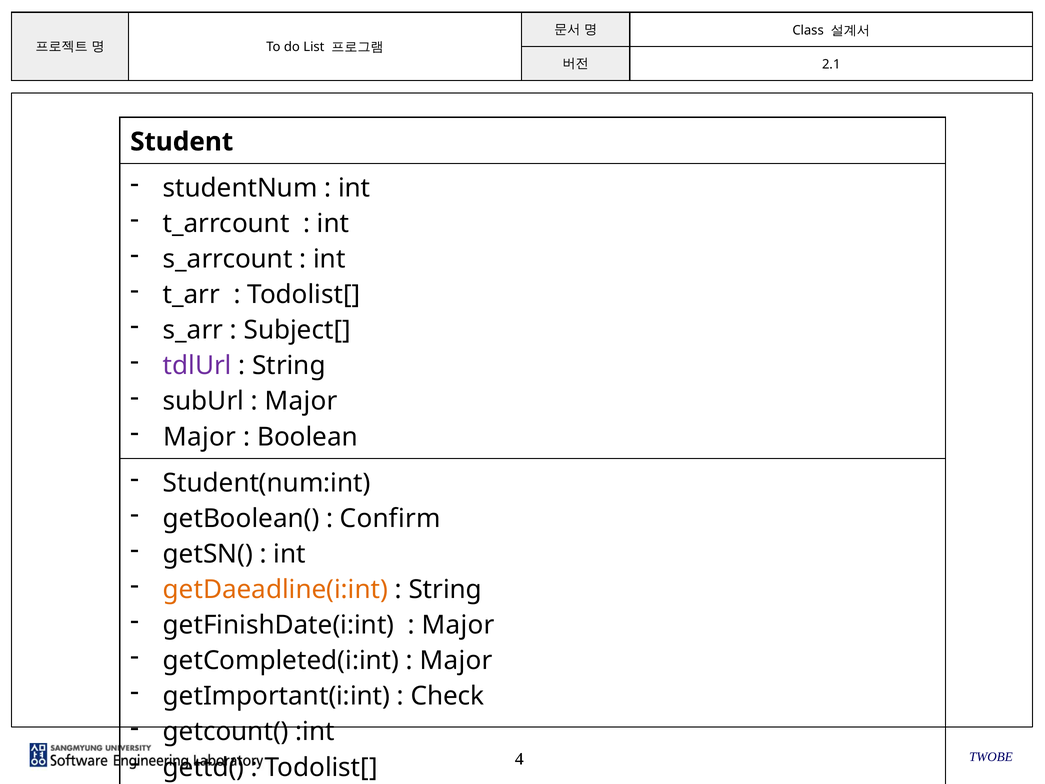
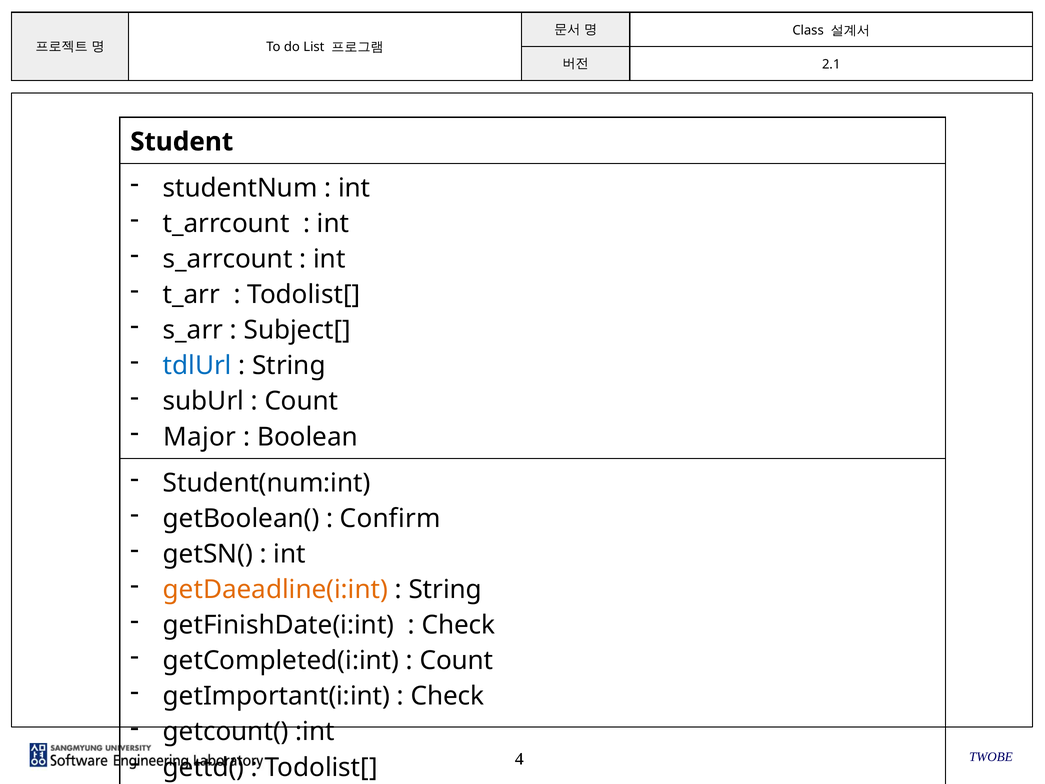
tdlUrl colour: purple -> blue (197, 366)
Major: Major -> Count (301, 401)
Major: Major -> Check (458, 625)
Major: Major -> Count (456, 661)
